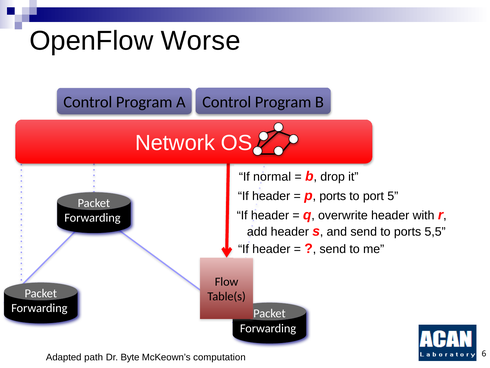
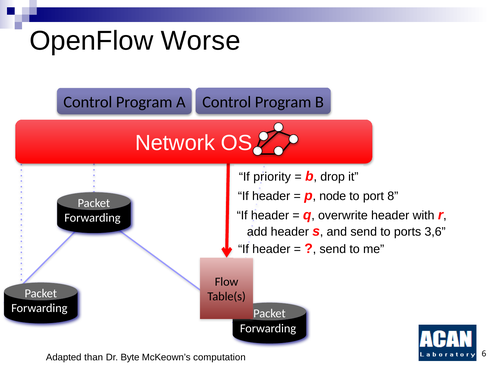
normal: normal -> priority (272, 176)
p ports: ports -> node (333, 196)
5: 5 -> 8 (393, 196)
5,5: 5,5 -> 3,6 (435, 231)
path: path -> than (94, 357)
